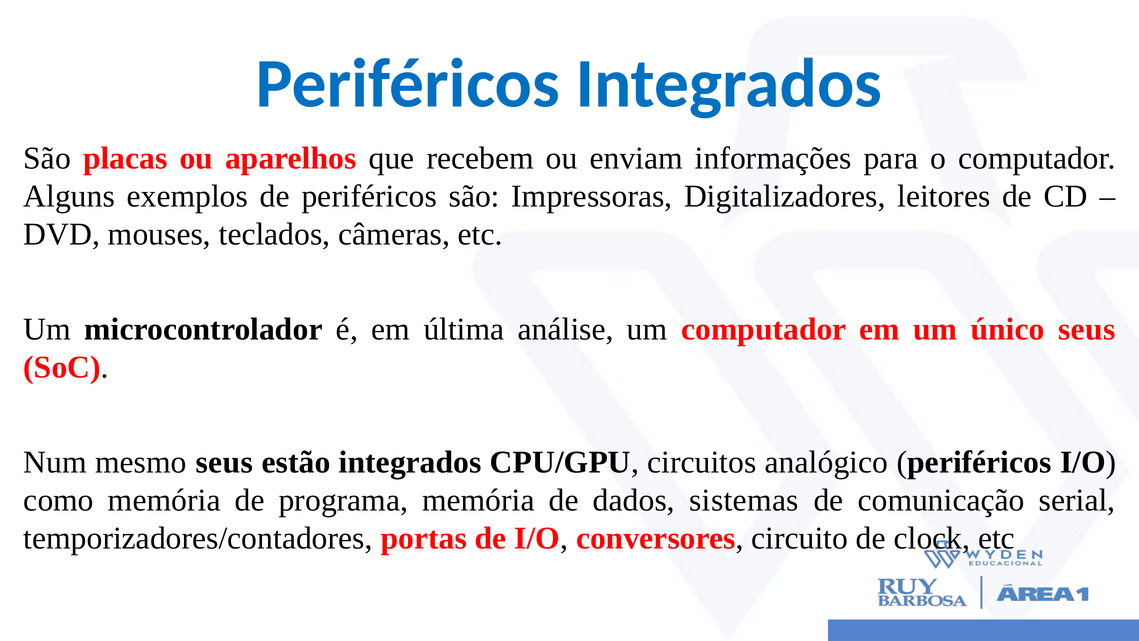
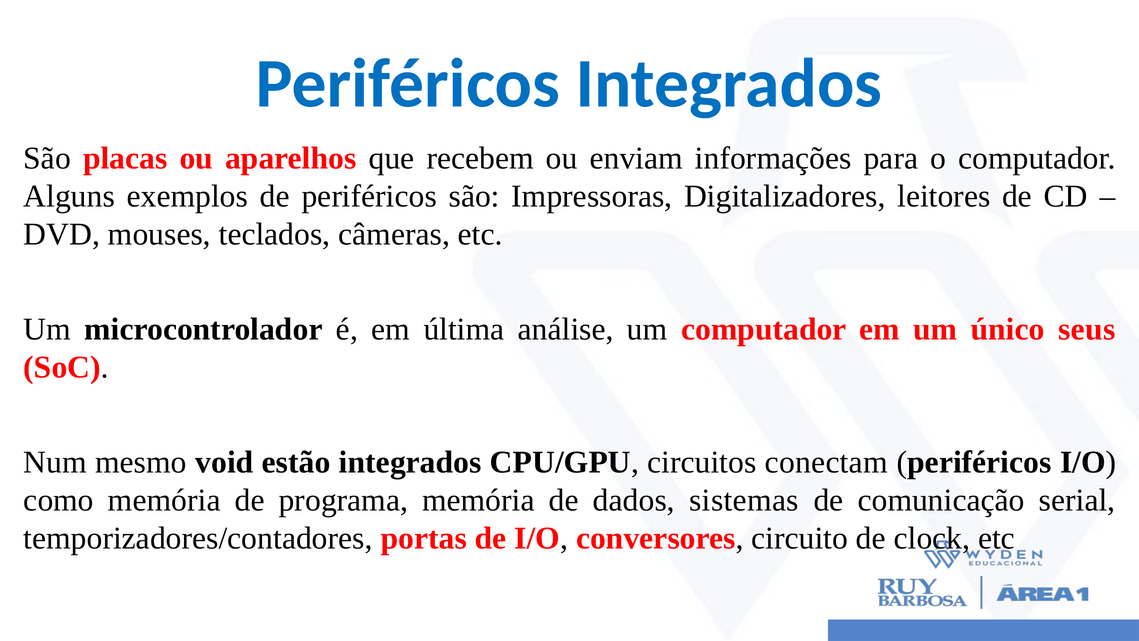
mesmo seus: seus -> void (224, 462)
analógico: analógico -> conectam (826, 462)
